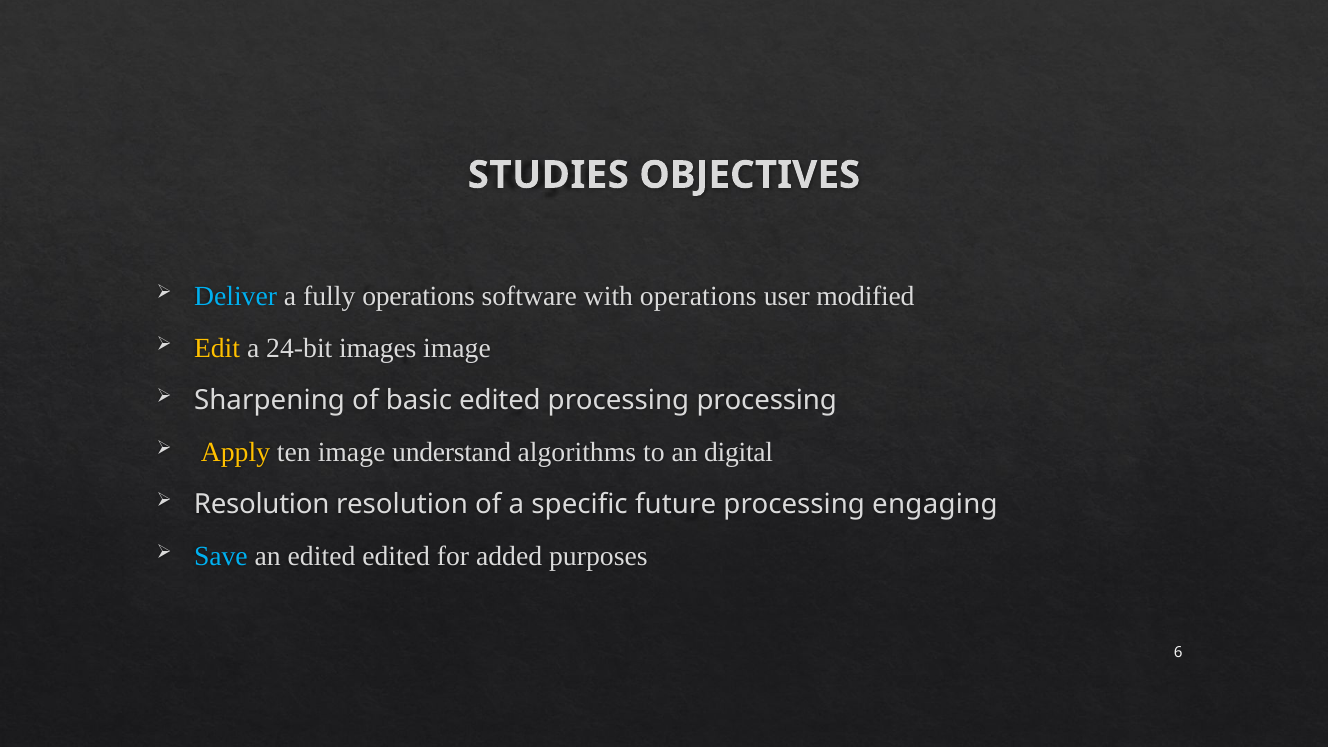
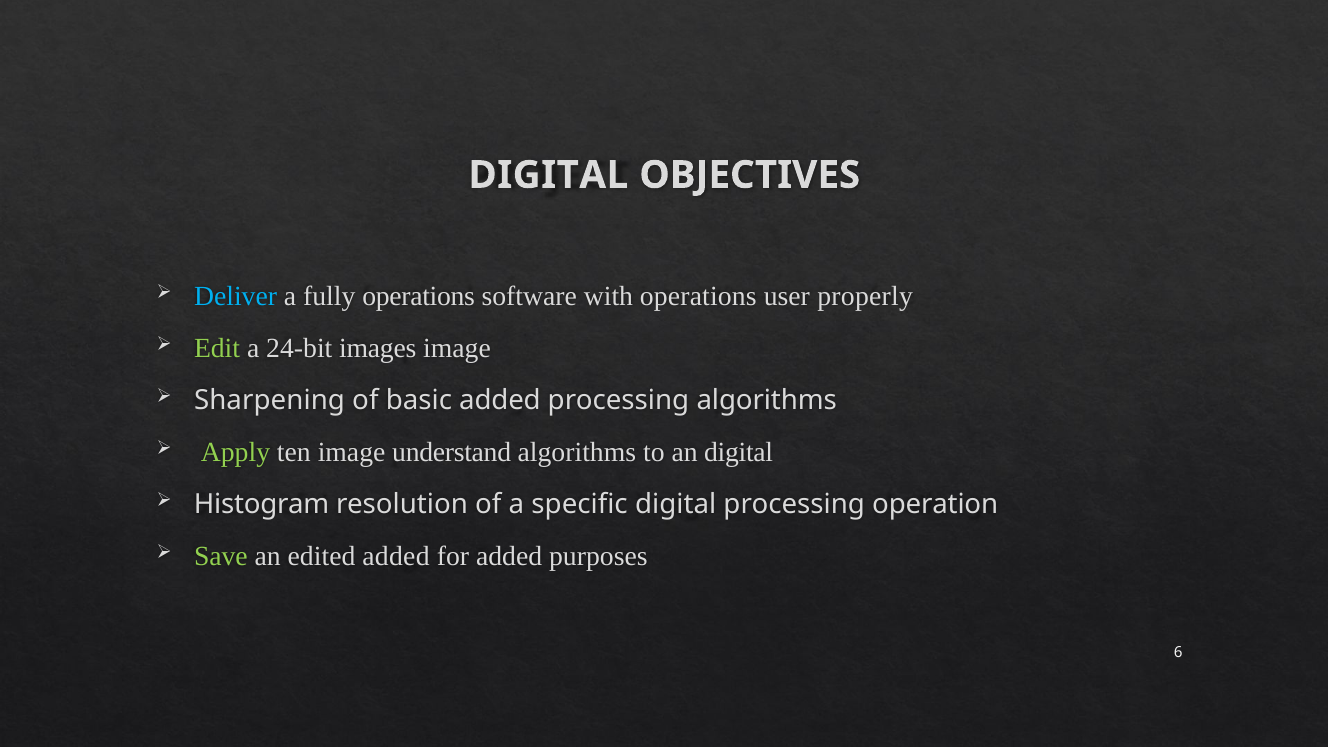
STUDIES: STUDIES -> DIGITAL (548, 175)
modified: modified -> properly (865, 296)
Edit colour: yellow -> light green (217, 348)
basic edited: edited -> added (500, 400)
processing processing: processing -> algorithms (767, 400)
Apply colour: yellow -> light green (235, 452)
Resolution: Resolution -> Histogram (262, 504)
specific future: future -> digital (676, 504)
engaging: engaging -> operation (935, 504)
Save colour: light blue -> light green (221, 556)
edited edited: edited -> added (396, 556)
